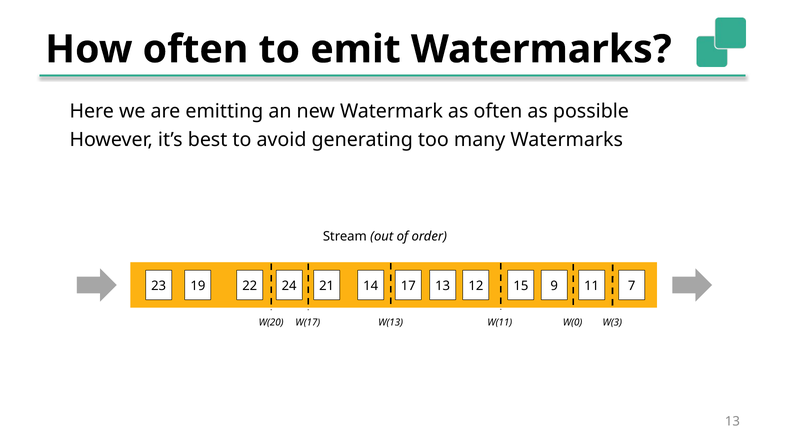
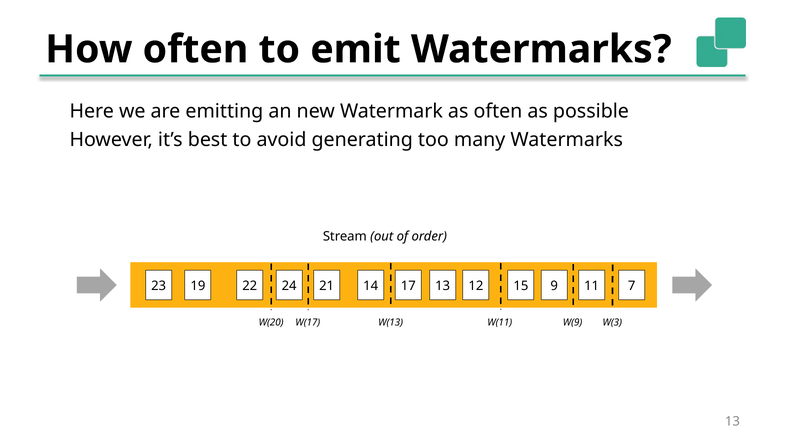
W(0: W(0 -> W(9 (573, 322)
